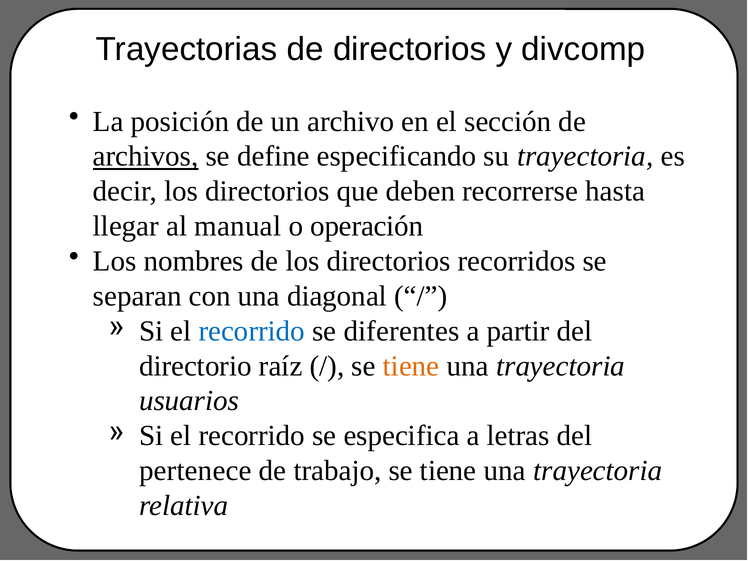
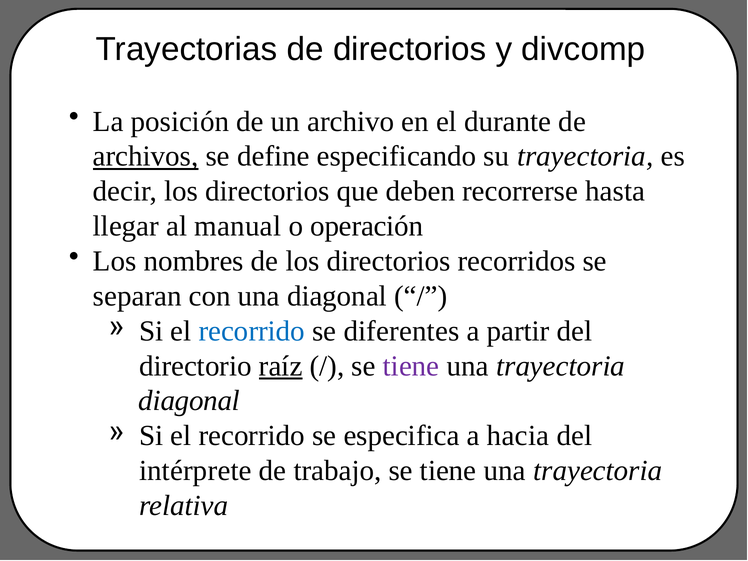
sección: sección -> durante (508, 121)
raíz underline: none -> present (281, 366)
tiene colour: orange -> purple (411, 366)
usuarios: usuarios -> diagonal (189, 401)
letras: letras -> hacia (518, 436)
pertenece: pertenece -> intérprete (195, 471)
